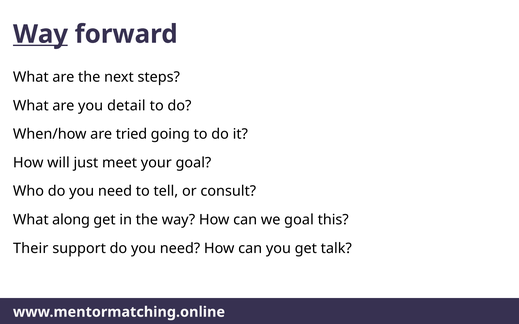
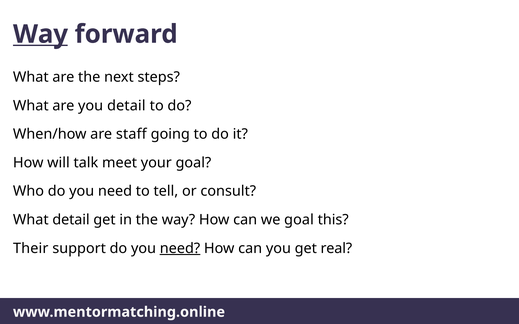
tried: tried -> staff (131, 134)
just: just -> talk (86, 163)
What along: along -> detail (71, 220)
need underline: none -> present (180, 249)
talk: talk -> real (336, 249)
